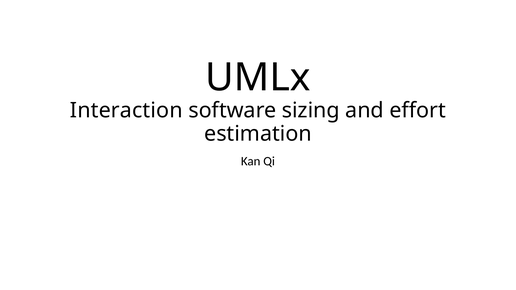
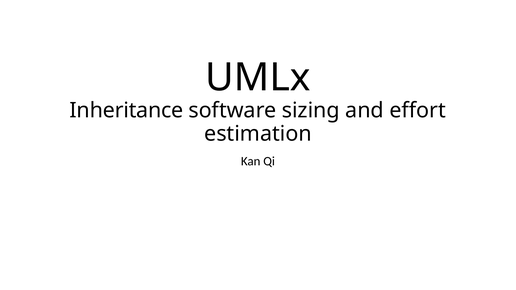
Interaction: Interaction -> Inheritance (126, 111)
